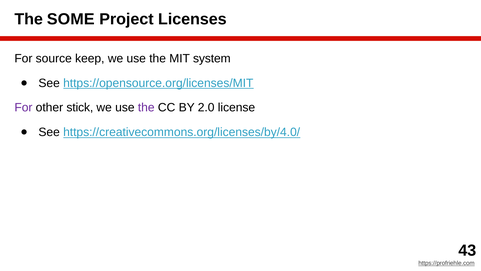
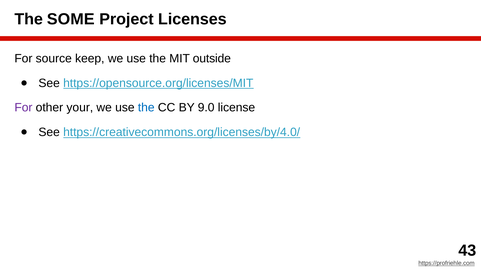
system: system -> outside (212, 58)
stick: stick -> your (80, 108)
the colour: purple -> blue (146, 108)
2.0: 2.0 -> 9.0 (206, 108)
